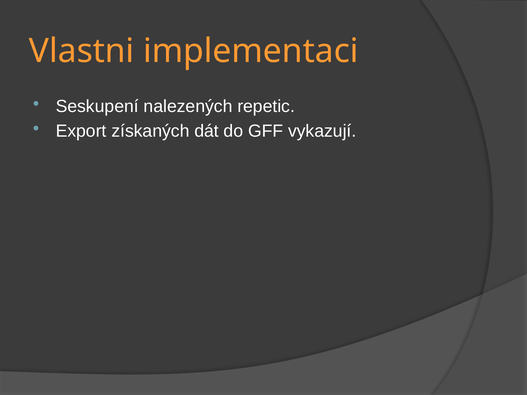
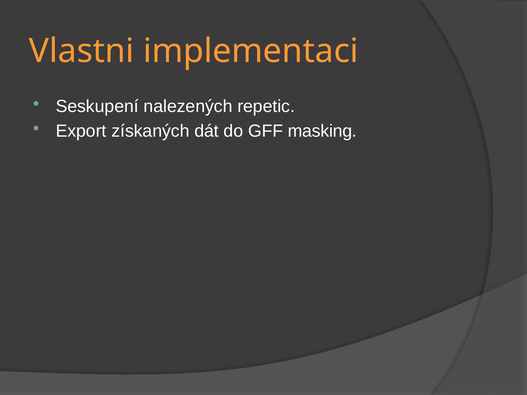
vykazují: vykazují -> masking (322, 131)
